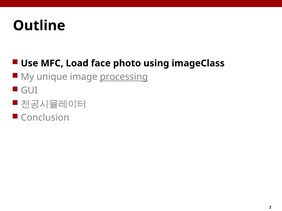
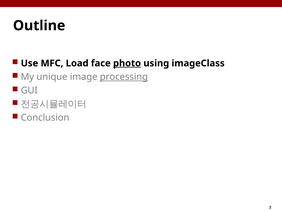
photo underline: none -> present (127, 63)
